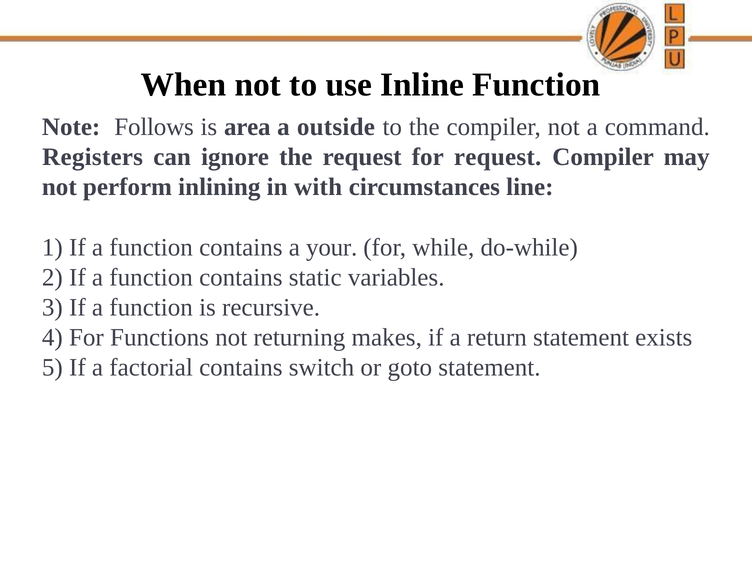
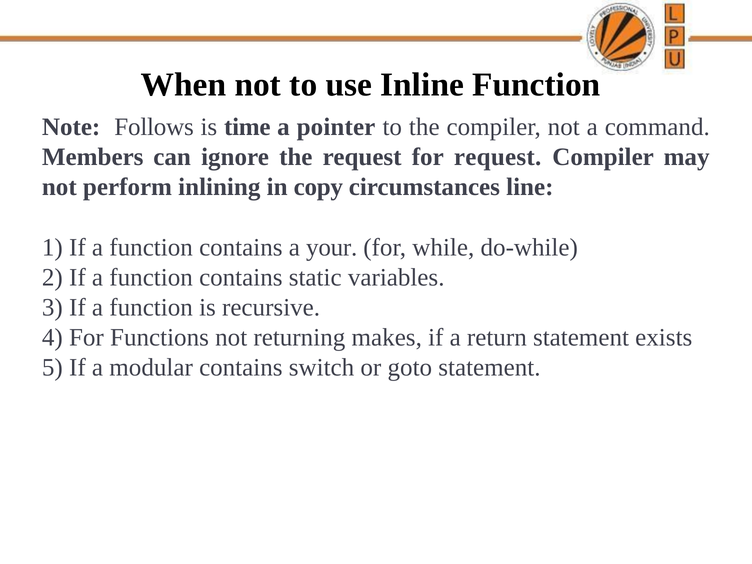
area: area -> time (247, 127)
outside: outside -> pointer (336, 127)
Registers: Registers -> Members (93, 157)
with: with -> copy (318, 187)
factorial: factorial -> modular (151, 368)
